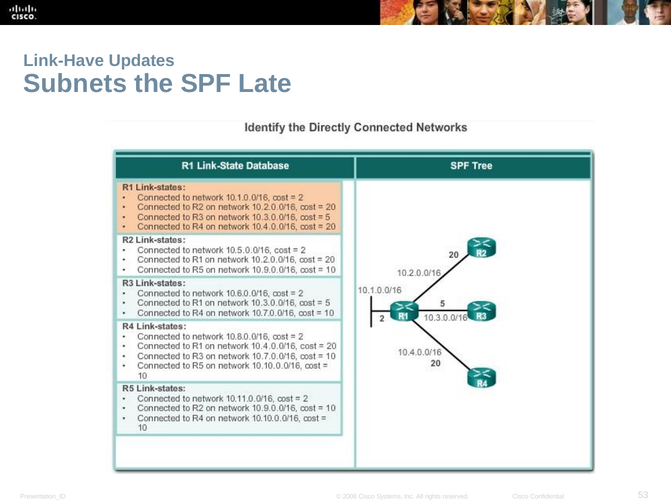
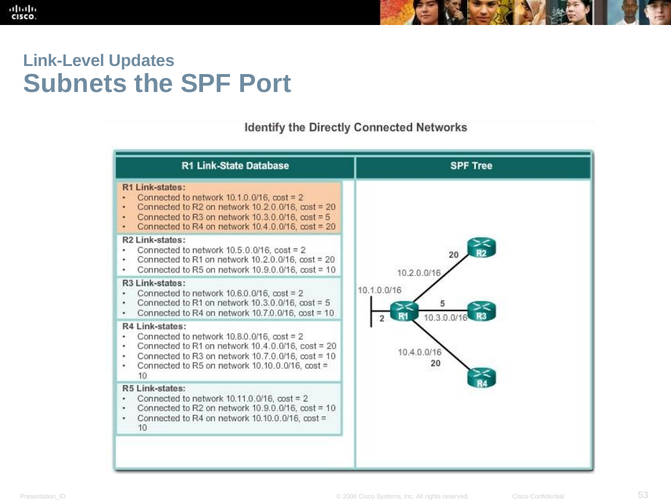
Link-Have: Link-Have -> Link-Level (64, 61)
Late: Late -> Port (265, 84)
